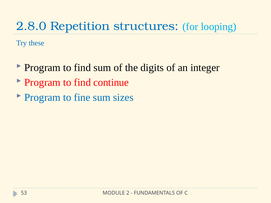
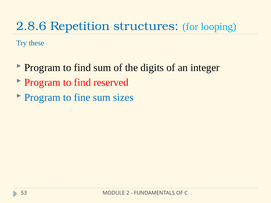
2.8.0: 2.8.0 -> 2.8.6 (31, 26)
continue: continue -> reserved (111, 83)
